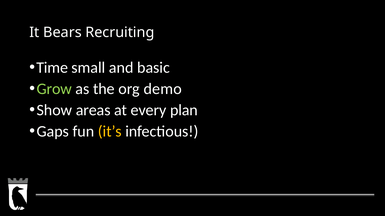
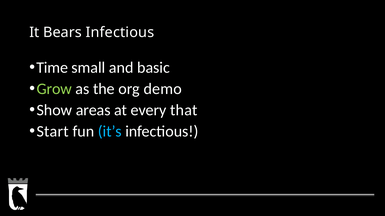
Bears Recruiting: Recruiting -> Infectious (120, 32)
plan: plan -> that (184, 110)
Gaps: Gaps -> Start (53, 132)
it’s colour: yellow -> light blue (110, 132)
